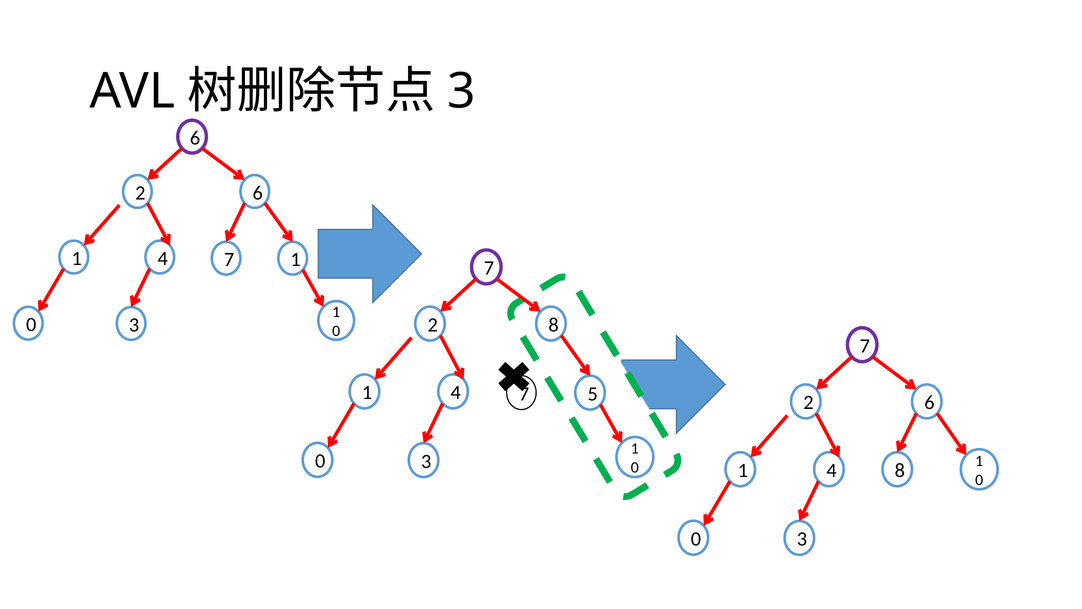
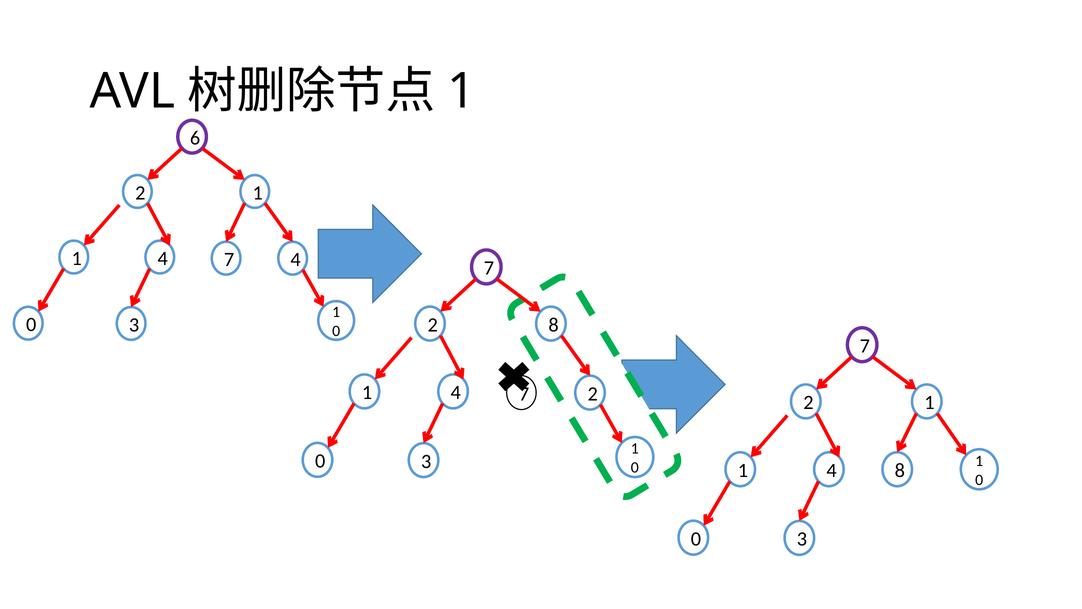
3: 3 -> 1 (461, 91)
6: 6 -> 1 (258, 193)
7 1: 1 -> 4 (296, 259)
5: 5 -> 2 (593, 394)
6: 6 -> 1 (929, 403)
